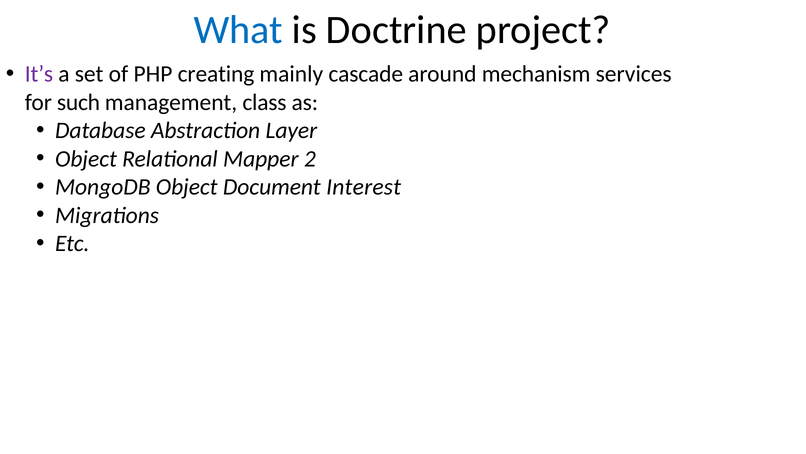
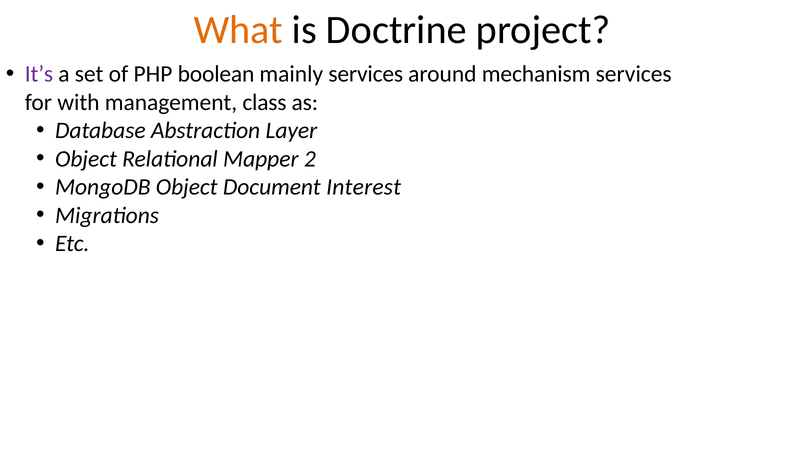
What colour: blue -> orange (238, 30)
creating: creating -> boolean (216, 74)
mainly cascade: cascade -> services (366, 74)
such: such -> with (78, 102)
